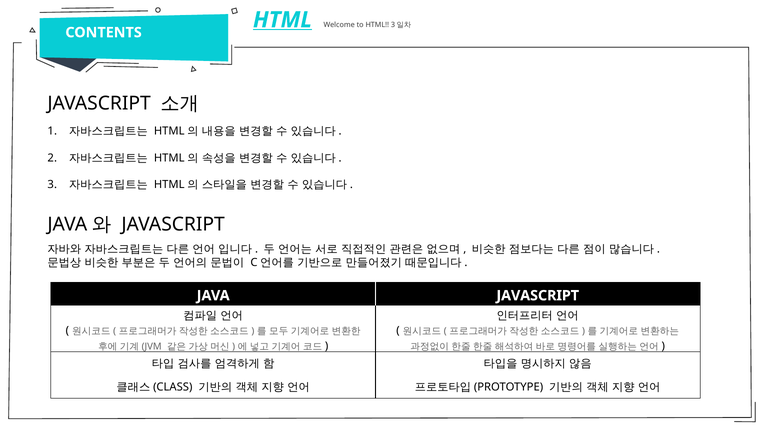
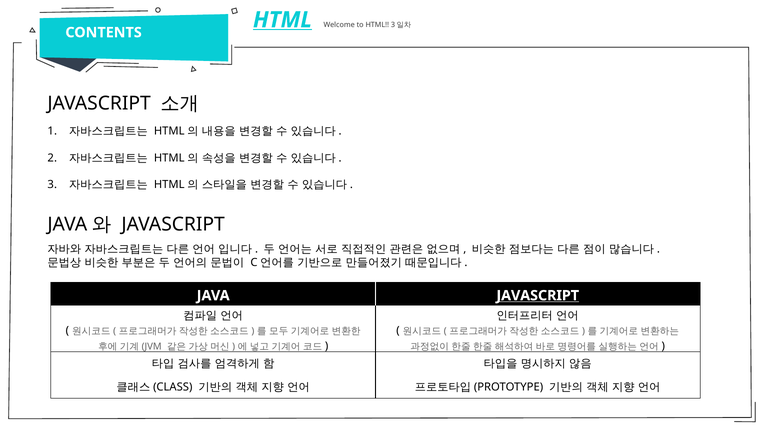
JAVASCRIPT underline: none -> present (538, 296)
